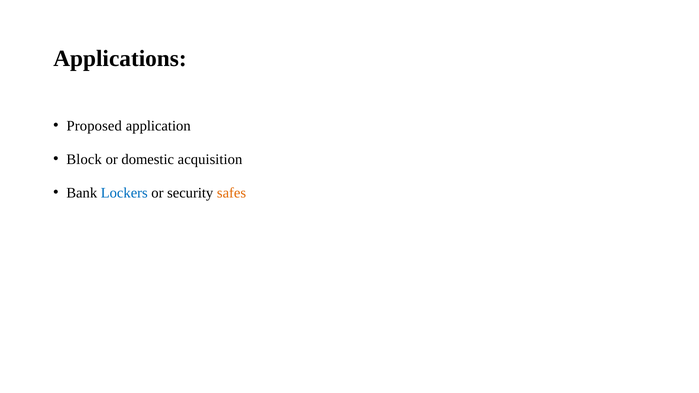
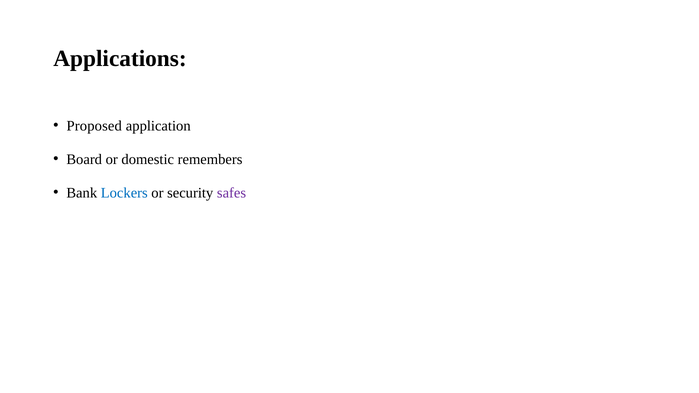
Block: Block -> Board (84, 159)
acquisition: acquisition -> remembers (210, 159)
safes colour: orange -> purple (232, 193)
